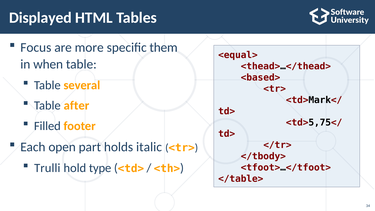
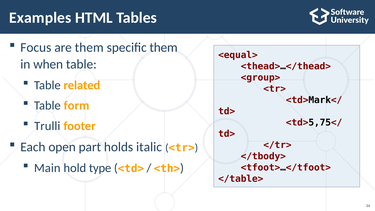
Displayed: Displayed -> Examples (40, 18)
are more: more -> them (89, 48)
<based>: <based> -> <group> (260, 77)
several: several -> related (82, 85)
after: after -> form (76, 106)
Filled: Filled -> Trulli (47, 126)
Trulli: Trulli -> Main (47, 168)
